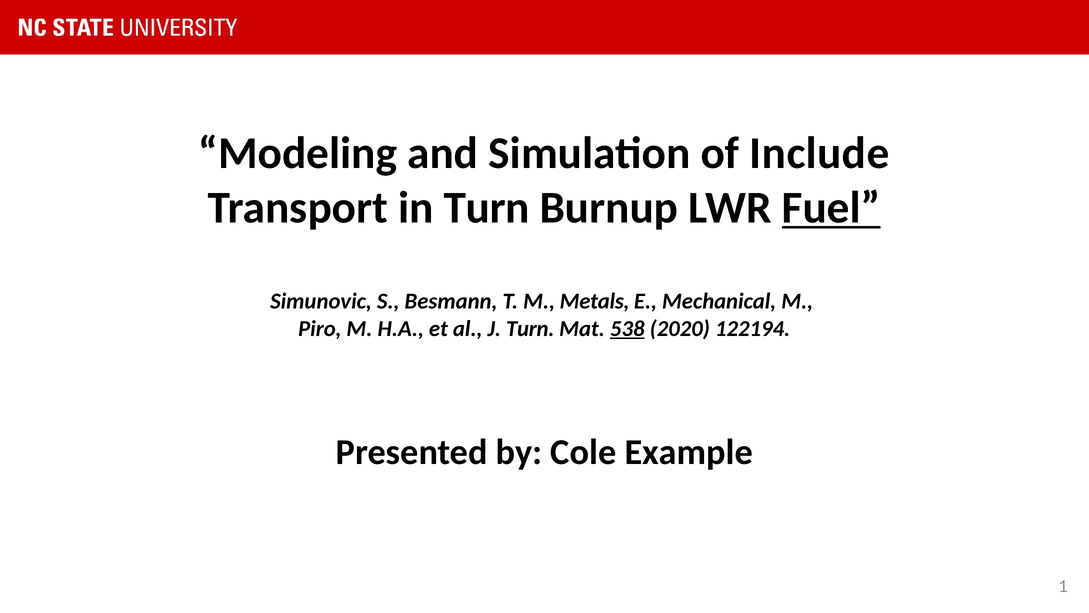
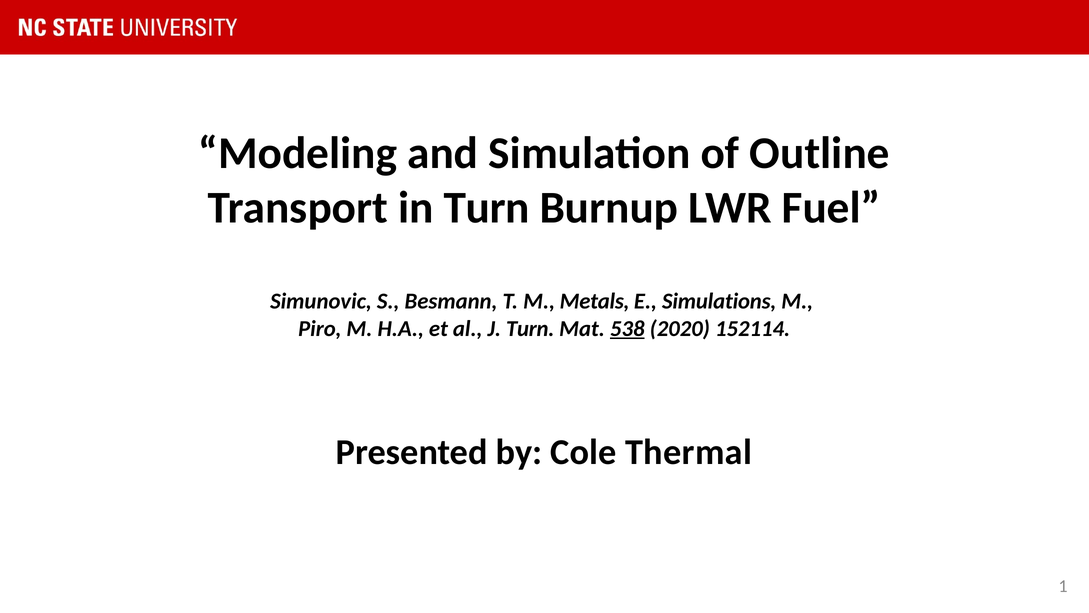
Include: Include -> Outline (820, 153)
Fuel underline: present -> none (831, 207)
Mechanical: Mechanical -> Simulations (719, 301)
122194: 122194 -> 152114 (753, 328)
Example: Example -> Thermal (689, 452)
